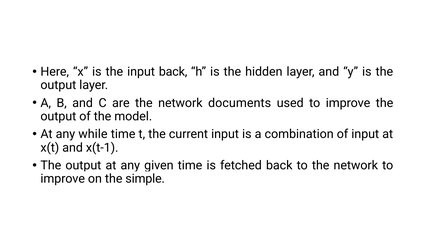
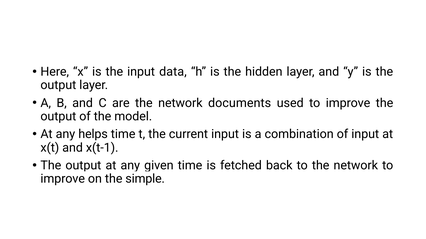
input back: back -> data (173, 72)
while: while -> helps (93, 135)
